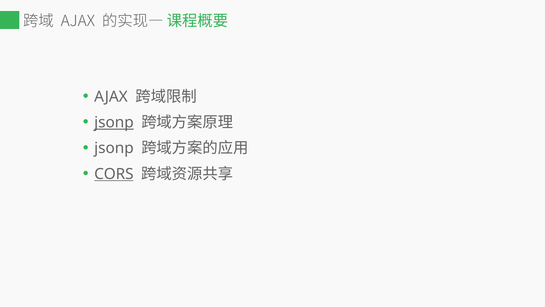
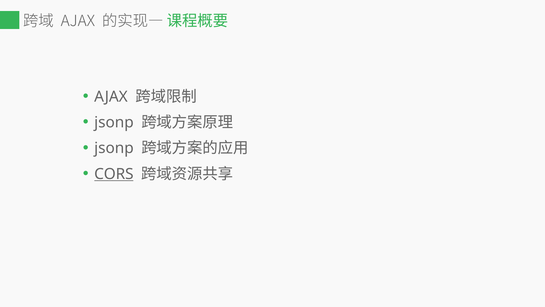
jsonp underline: present -> none (114, 122)
